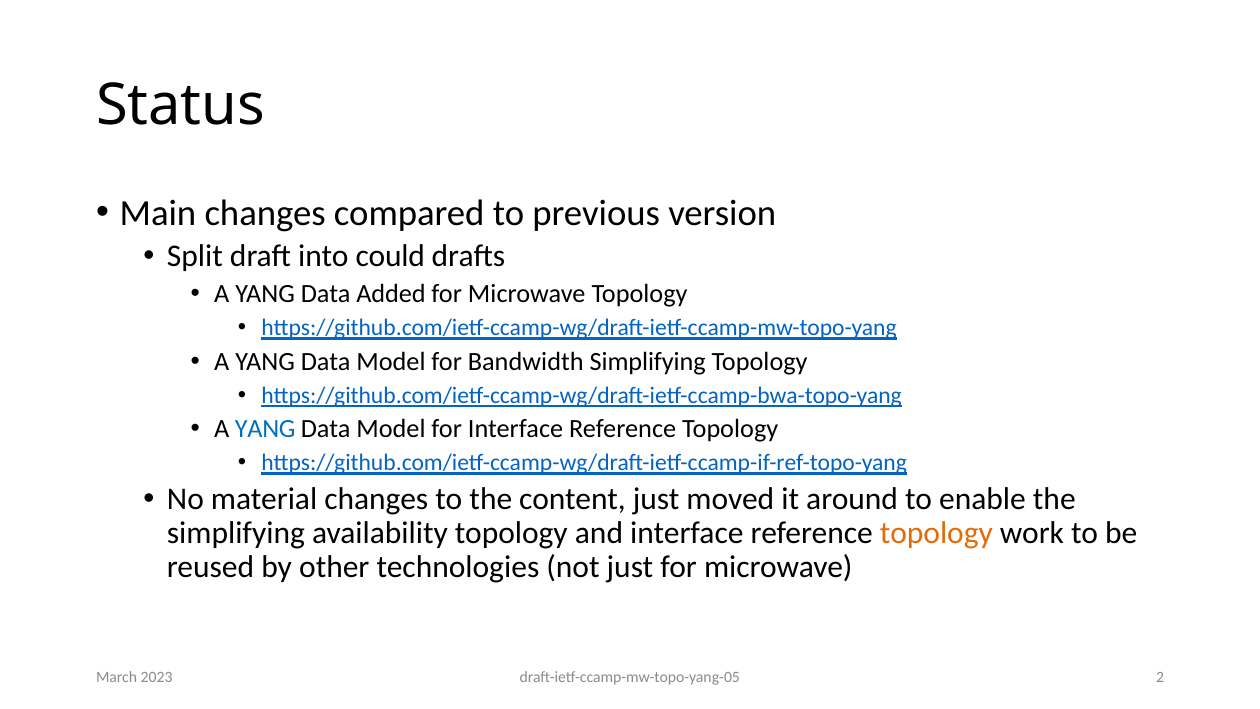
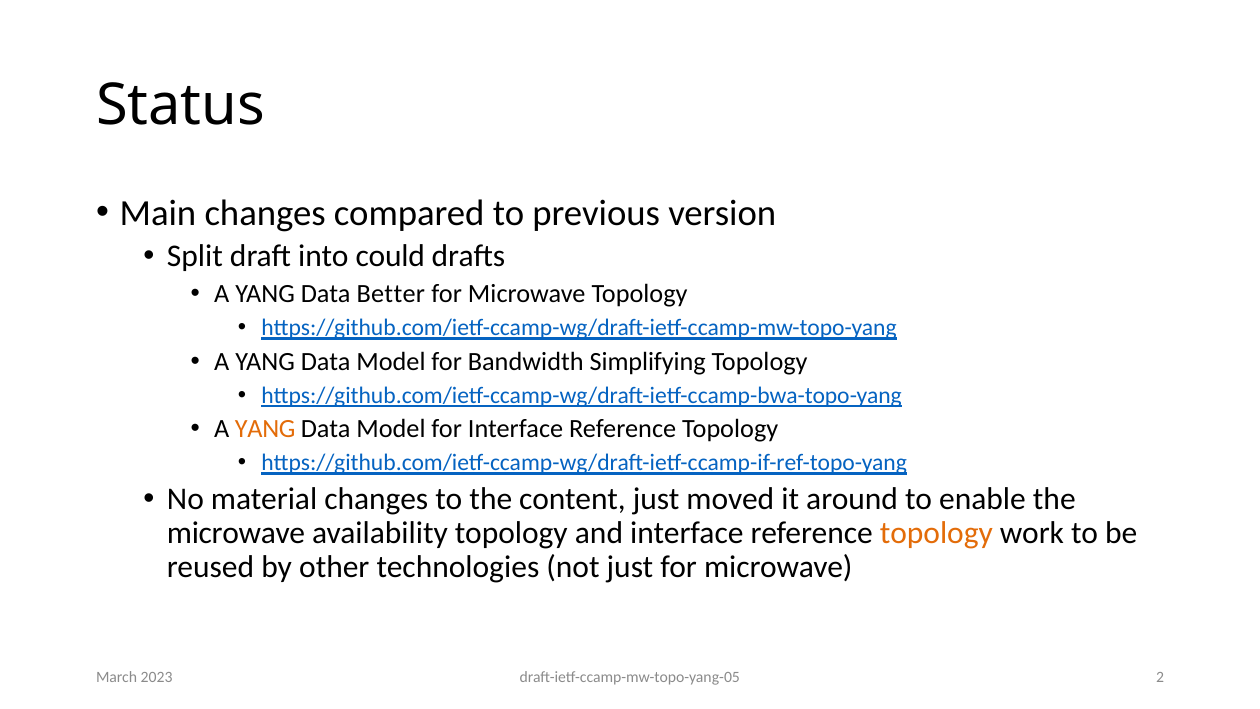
Added: Added -> Better (391, 294)
YANG colour: blue -> orange (265, 429)
simplifying: simplifying -> microwave (236, 533)
